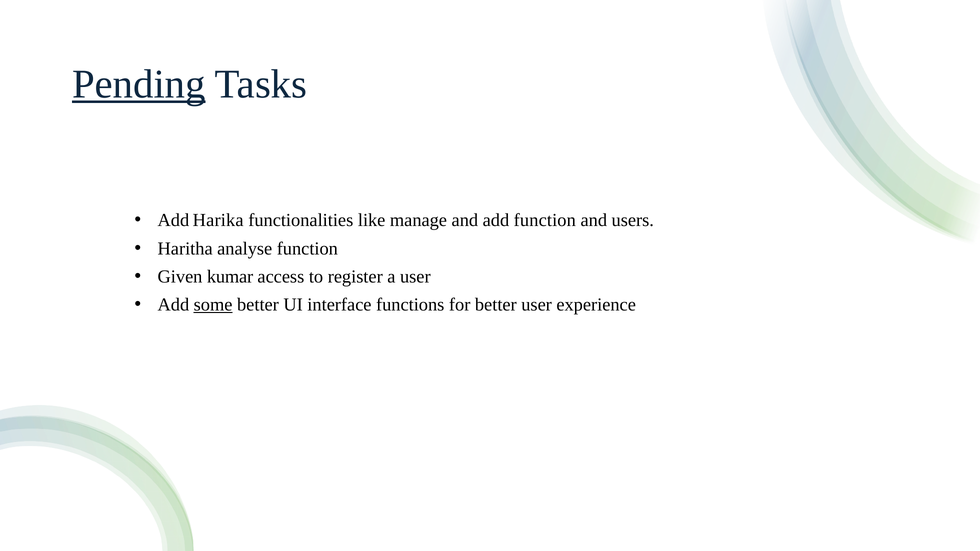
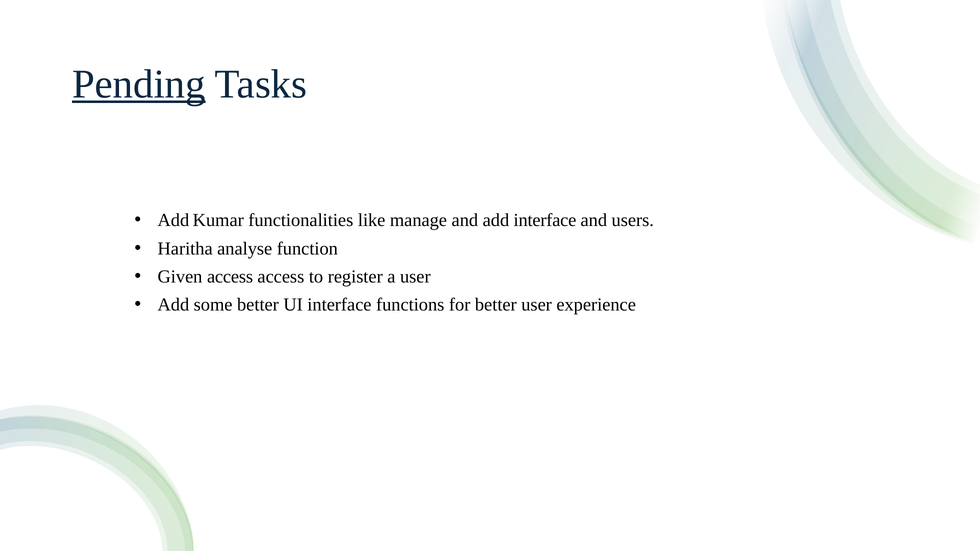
Harika: Harika -> Kumar (218, 220)
add function: function -> interface (545, 220)
Given kumar: kumar -> access (230, 277)
some underline: present -> none (213, 305)
